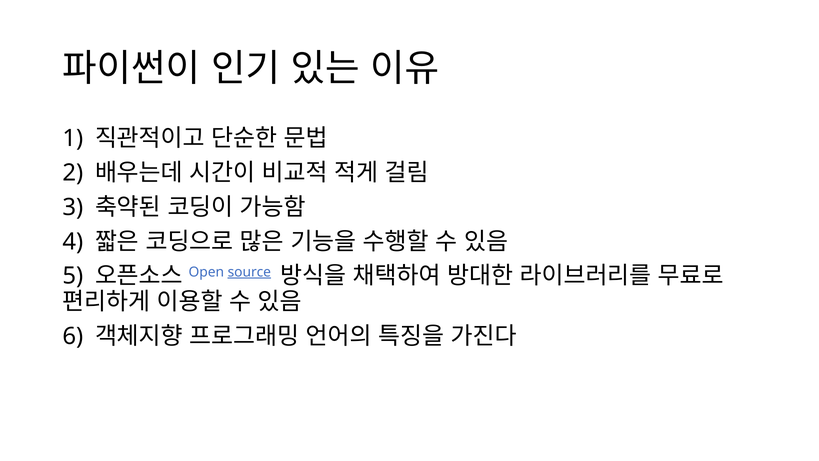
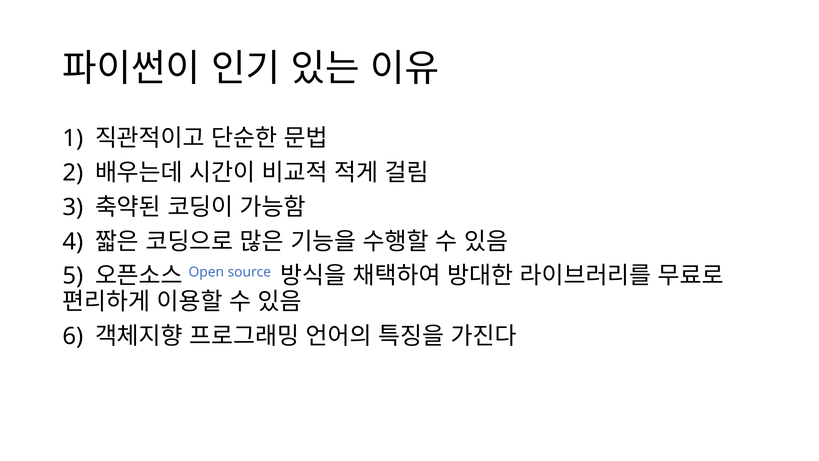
source underline: present -> none (249, 272)
